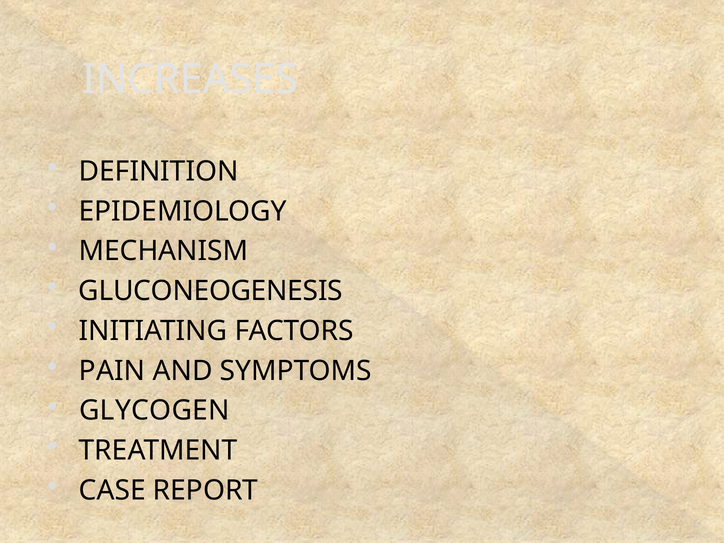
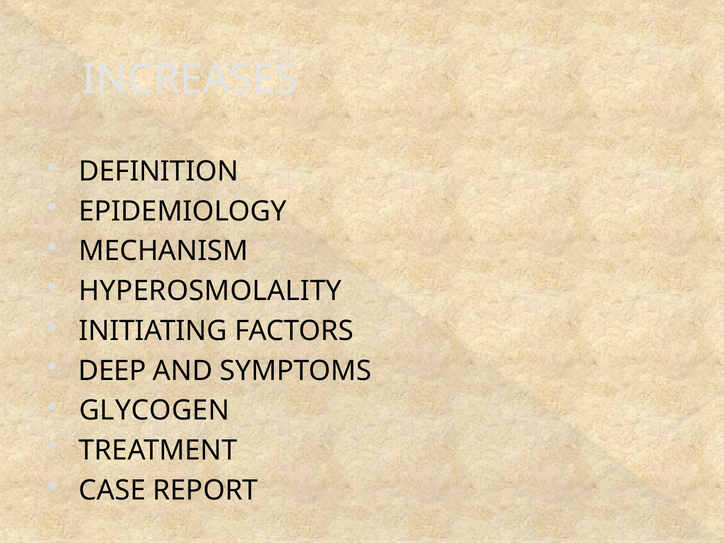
GLUCONEOGENESIS: GLUCONEOGENESIS -> HYPEROSMOLALITY (210, 291)
PAIN: PAIN -> DEEP (112, 371)
